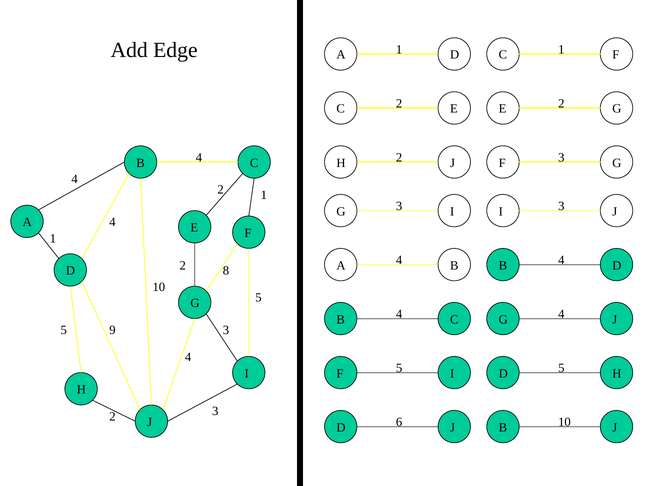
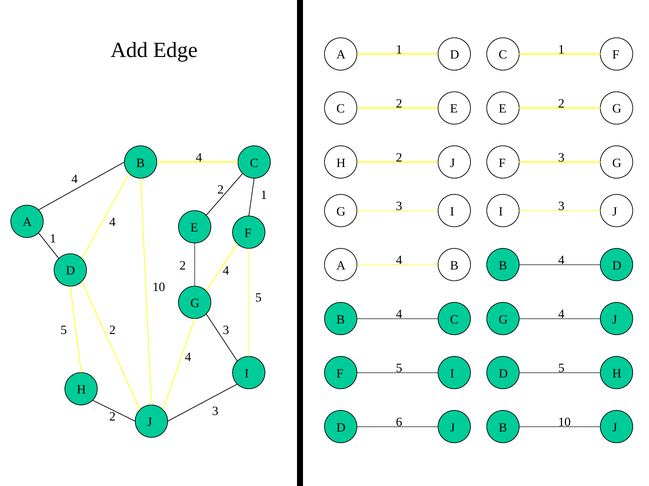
8: 8 -> 4 (226, 271)
9: 9 -> 2 (112, 331)
